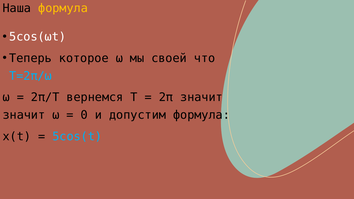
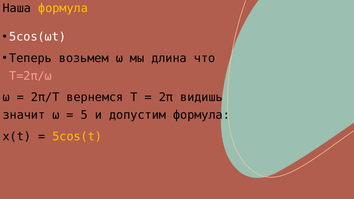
которое: которое -> возьмем (84, 58)
своей: своей -> длина (169, 58)
T=2π/ω colour: light blue -> pink (31, 76)
2π значит: значит -> видишь (201, 97)
0: 0 -> 5 (84, 115)
5cos(t colour: light blue -> yellow (77, 136)
